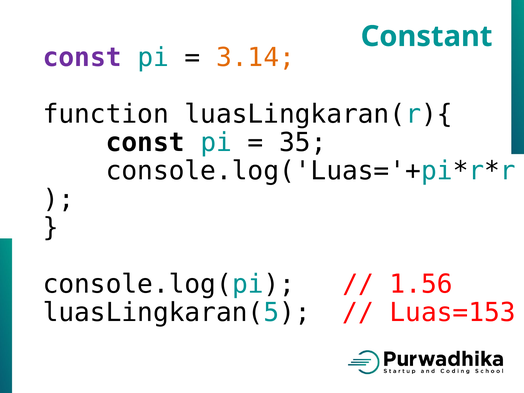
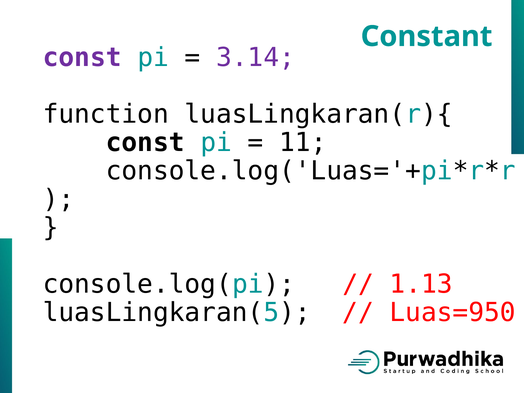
3.14 colour: orange -> purple (256, 58)
35: 35 -> 11 (303, 143)
1.56: 1.56 -> 1.13 (421, 284)
Luas=153: Luas=153 -> Luas=950 (453, 312)
